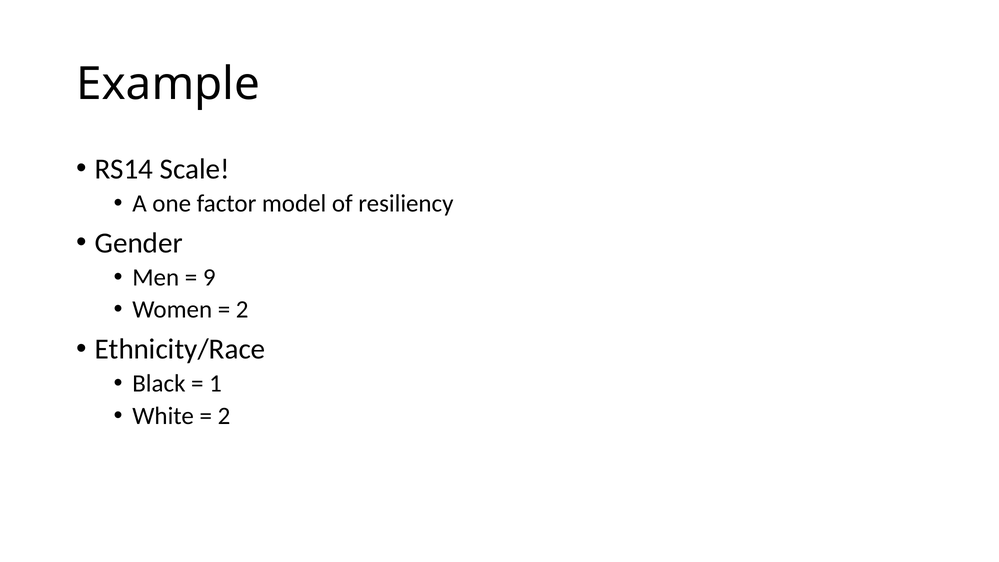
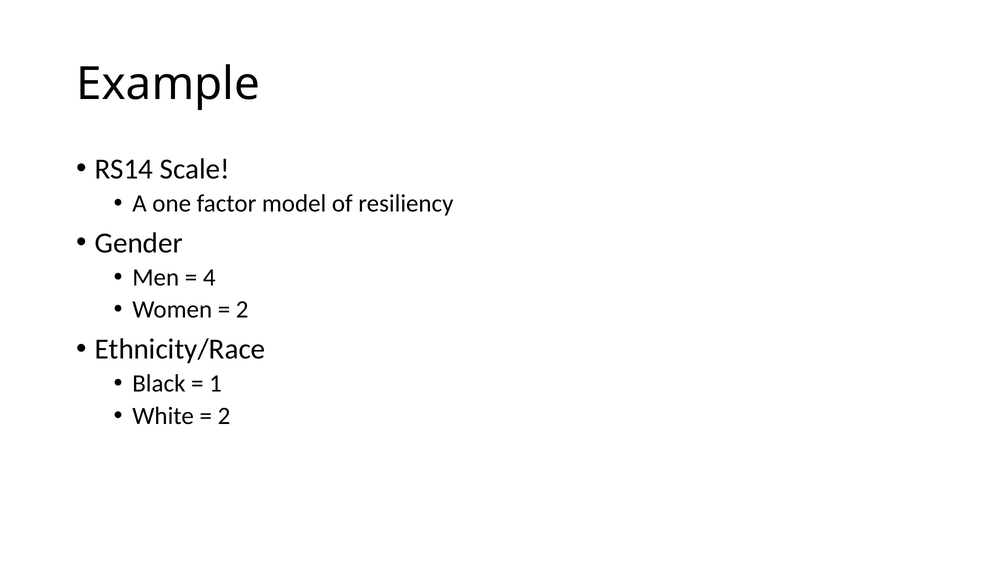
9: 9 -> 4 (209, 277)
